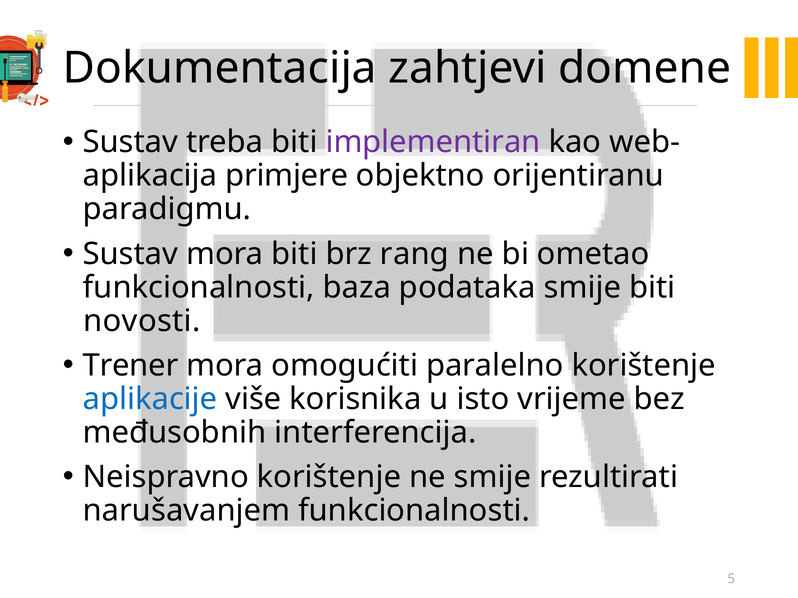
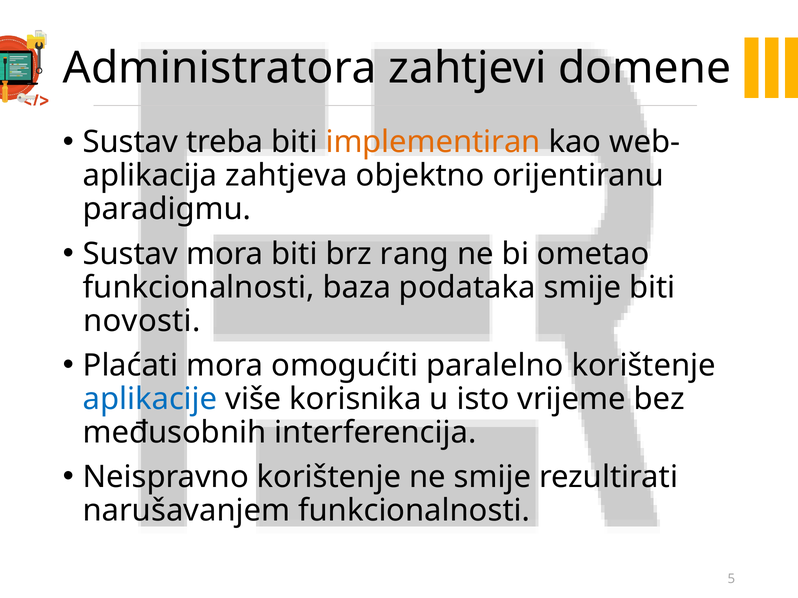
Dokumentacija: Dokumentacija -> Administratora (220, 68)
implementiran colour: purple -> orange (433, 142)
primjere: primjere -> zahtjeva (286, 176)
Trener: Trener -> Plaćati (130, 366)
